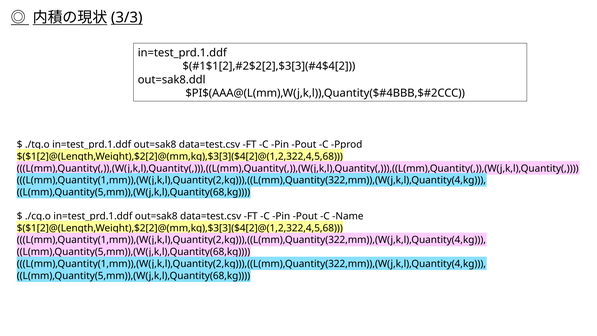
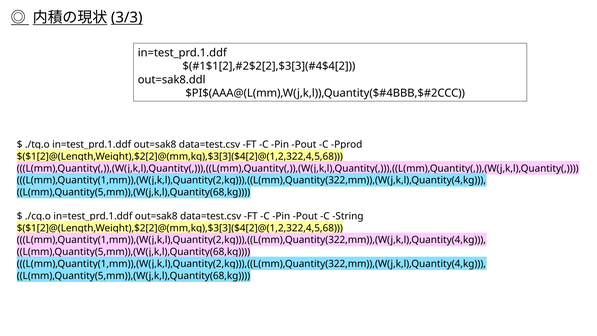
Name: Name -> String (348, 216)
